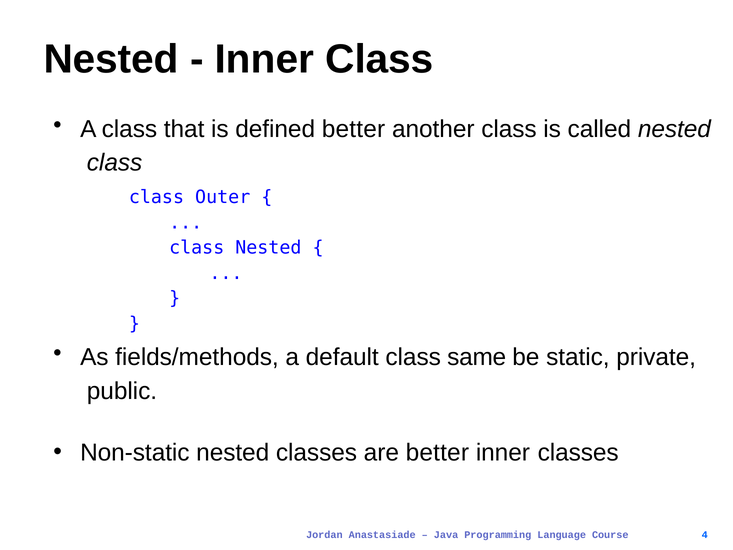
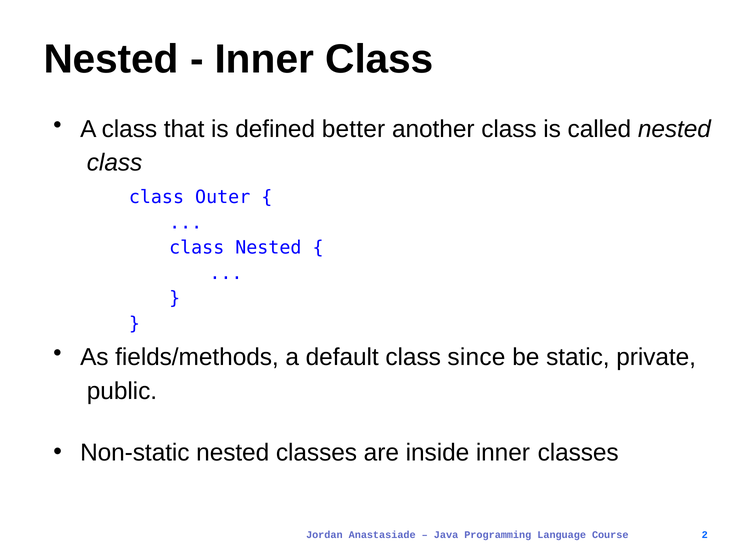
same: same -> since (476, 357)
are better: better -> inside (437, 452)
4: 4 -> 2 (705, 535)
